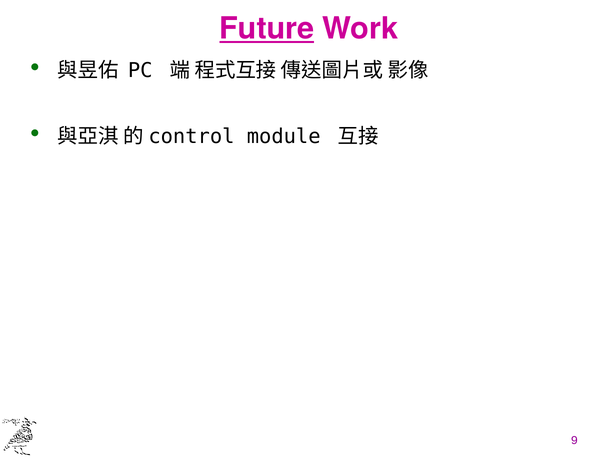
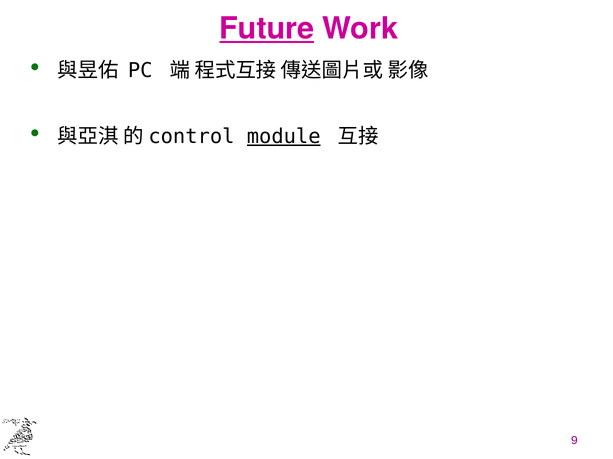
module underline: none -> present (284, 137)
